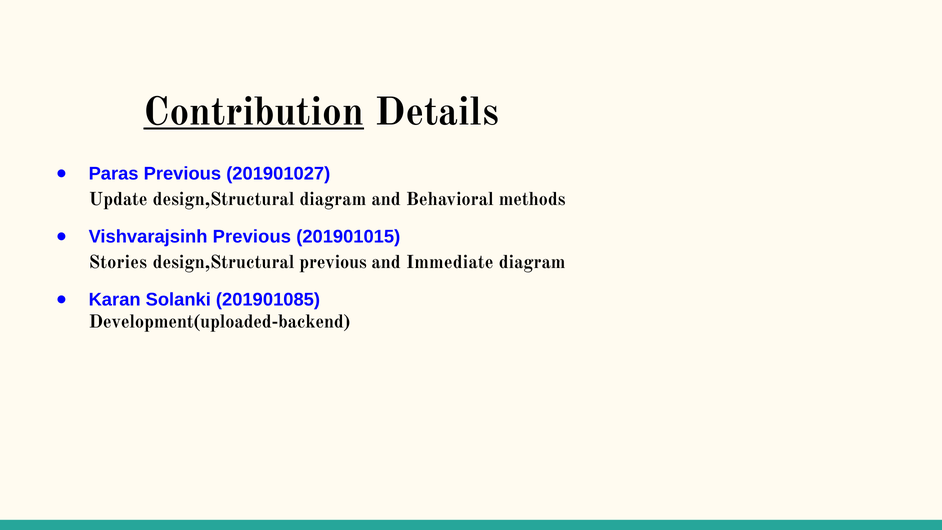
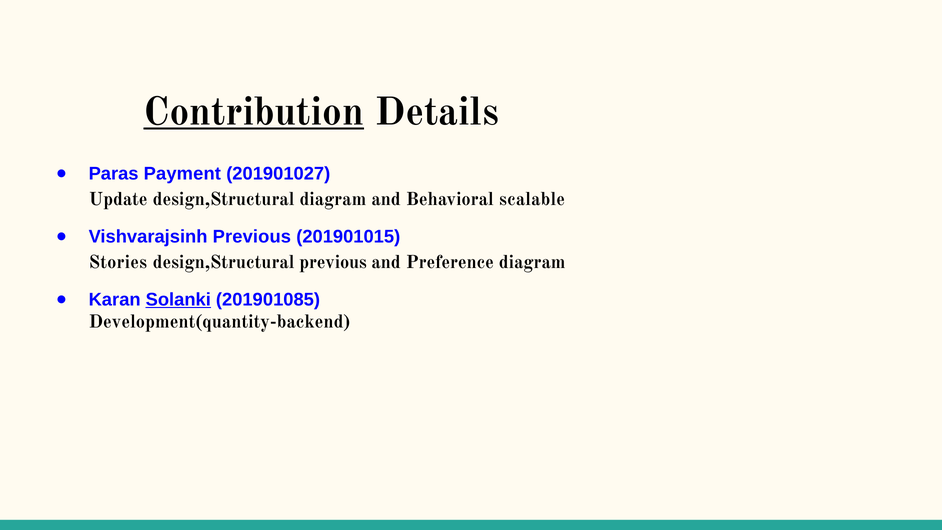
Paras Previous: Previous -> Payment (182, 174)
methods: methods -> scalable (532, 199)
Immediate: Immediate -> Preference (450, 262)
Solanki underline: none -> present (178, 300)
Development(uploaded-backend: Development(uploaded-backend -> Development(quantity-backend (219, 322)
